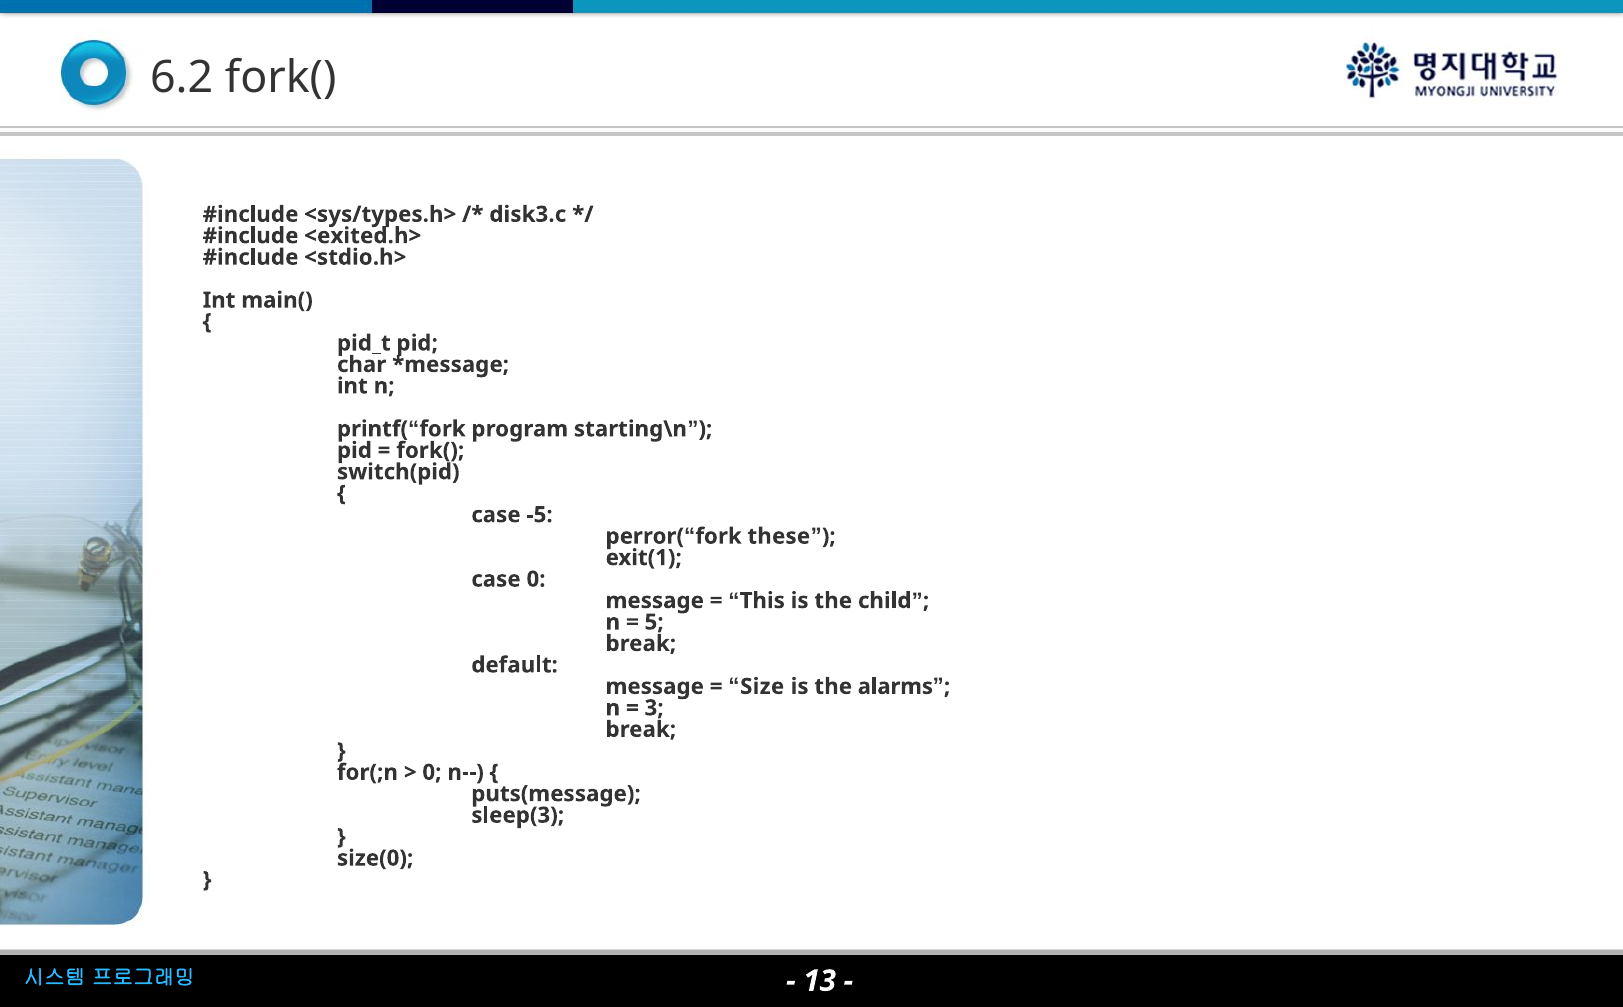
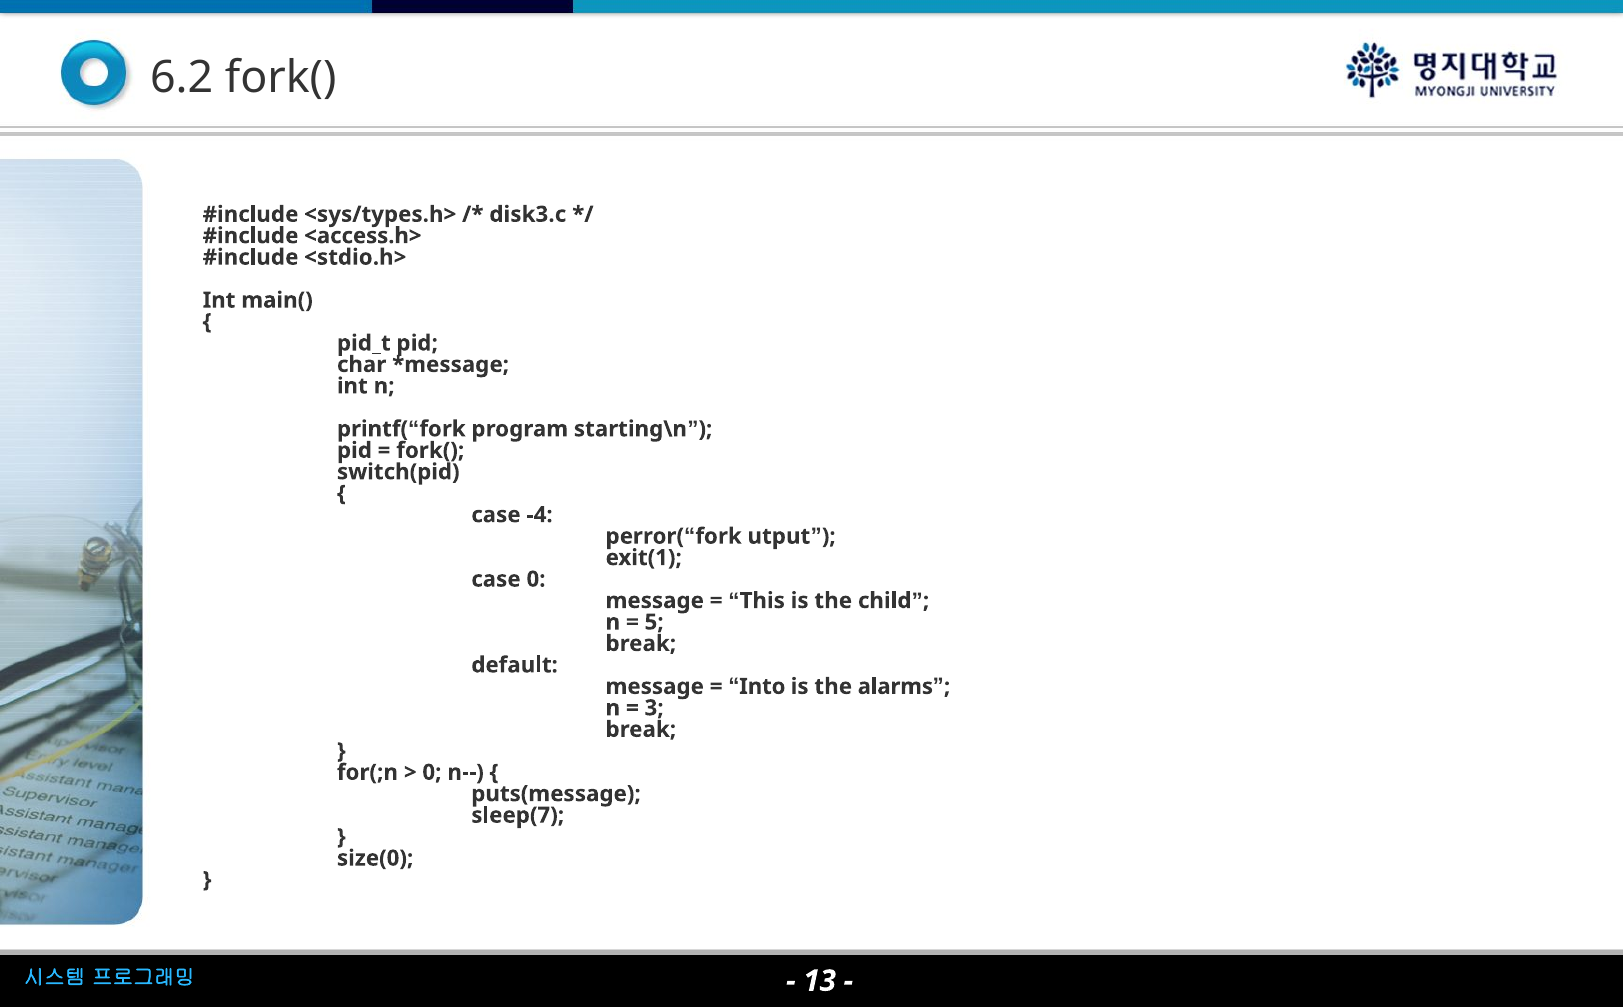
<exited.h>: <exited.h> -> <access.h> (363, 236)
-5: -5 -> -4 (540, 515)
these: these -> utput (779, 536)
Size: Size -> Into (762, 687)
sleep(3: sleep(3 -> sleep(7 (518, 816)
